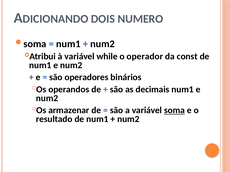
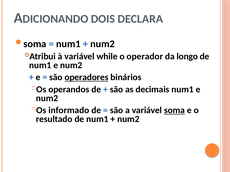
NUMERO: NUMERO -> DECLARA (140, 19)
const: const -> longo (187, 57)
operadores underline: none -> present (86, 77)
armazenar: armazenar -> informado (69, 111)
